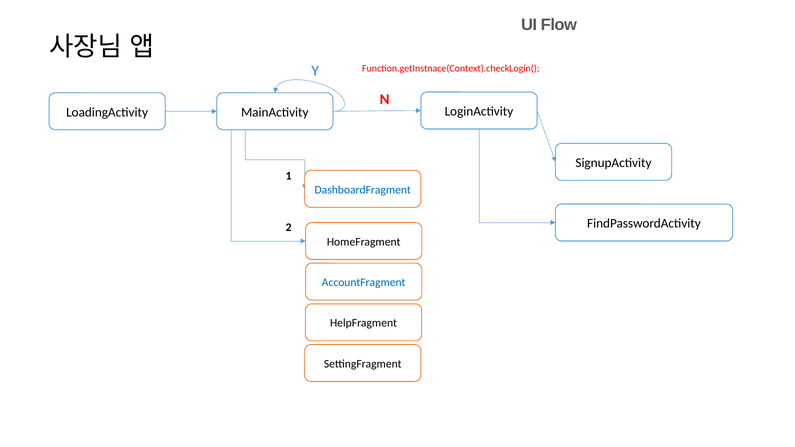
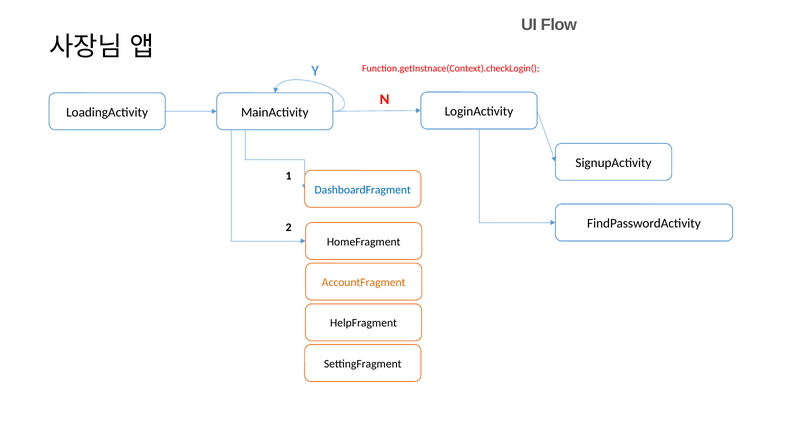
AccountFragment colour: blue -> orange (364, 283)
